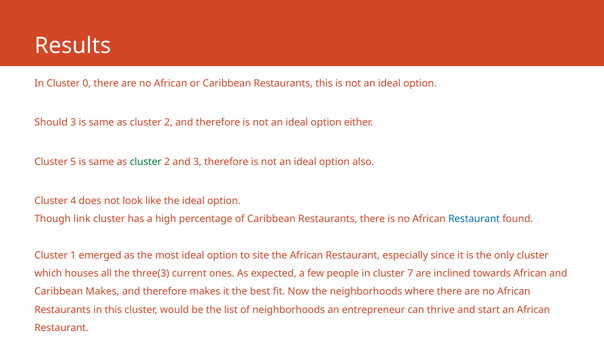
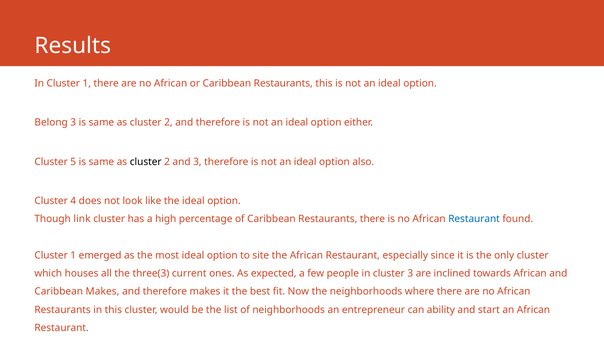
In Cluster 0: 0 -> 1 (87, 83)
Should: Should -> Belong (51, 122)
cluster colour: green -> black (146, 162)
cluster 7: 7 -> 3 (410, 273)
thrive: thrive -> ability (441, 309)
